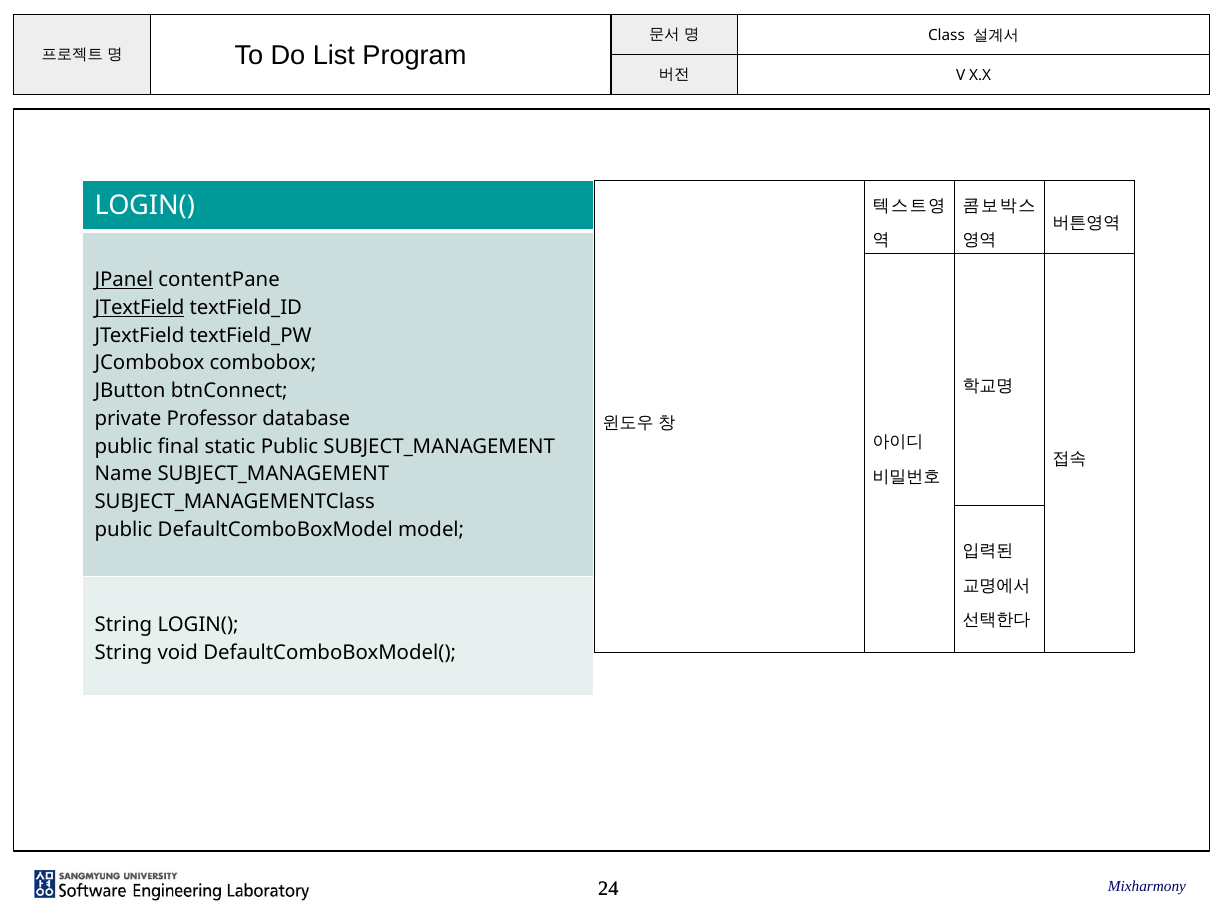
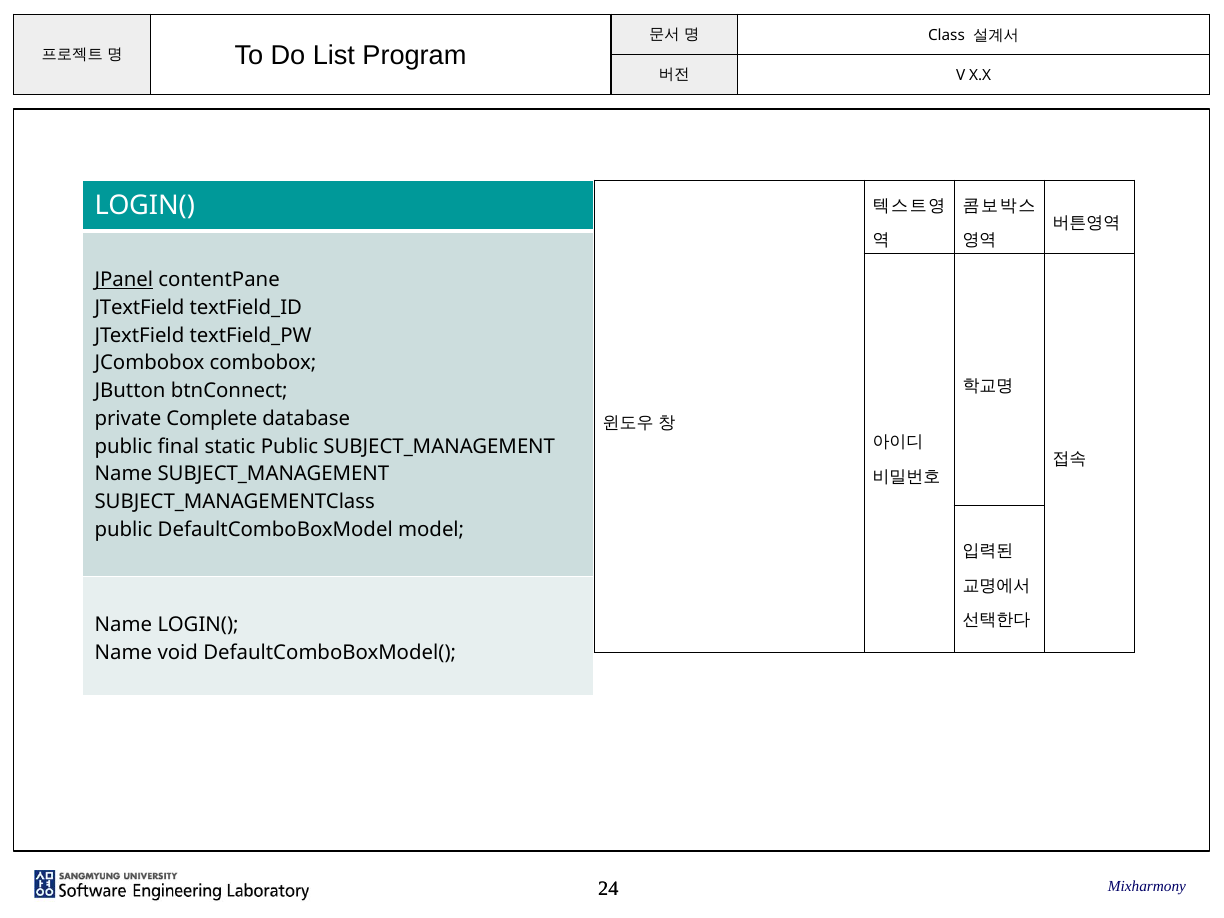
JTextField underline: present -> none (140, 308)
Professor: Professor -> Complete (212, 419)
String: String -> Name (123, 625)
String: String -> Name (123, 653)
